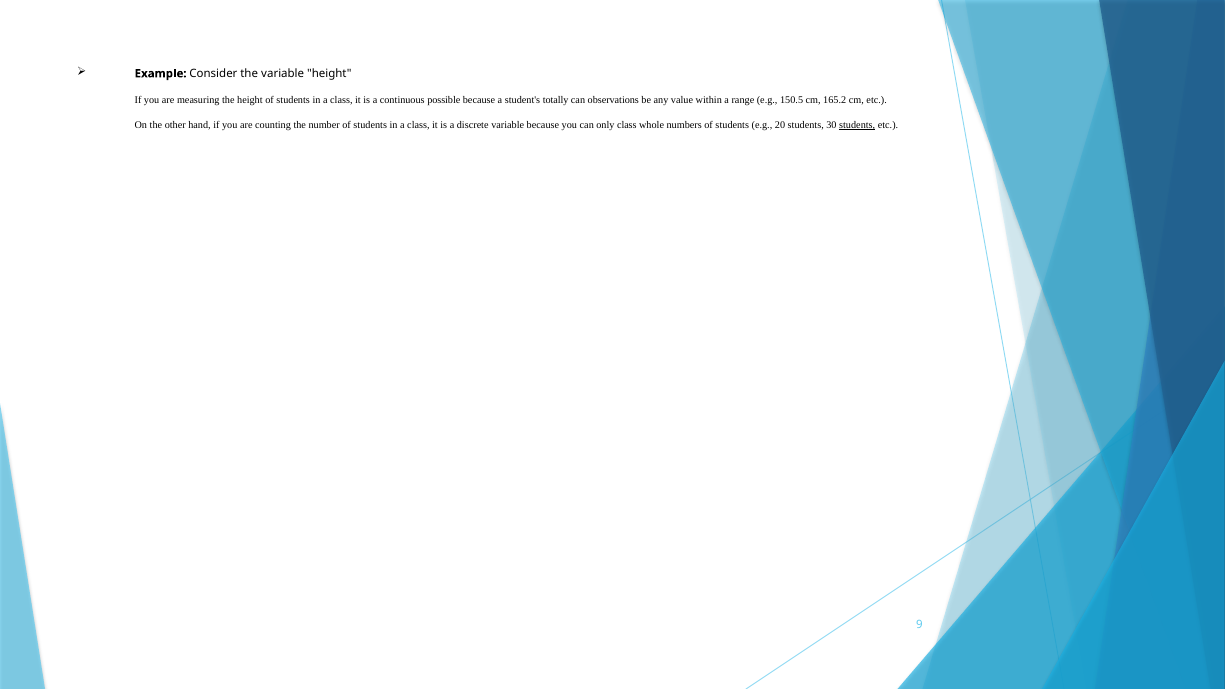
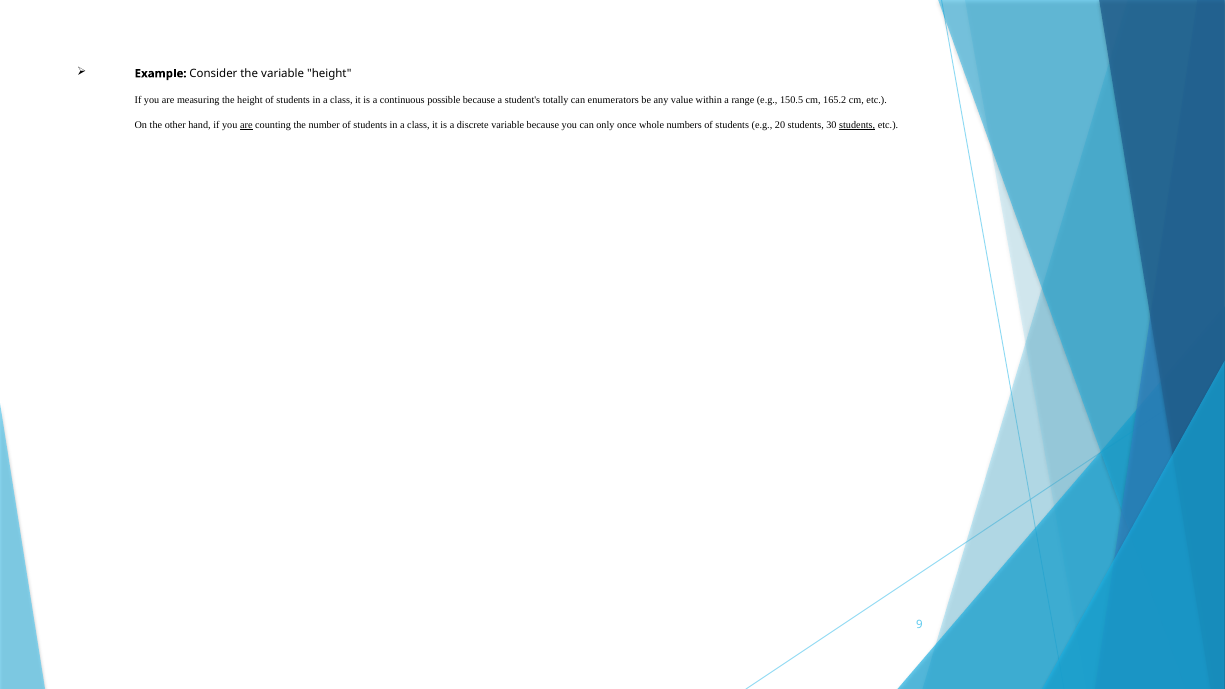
observations: observations -> enumerators (613, 100)
are underline: none -> present (246, 125)
only class: class -> once (627, 125)
